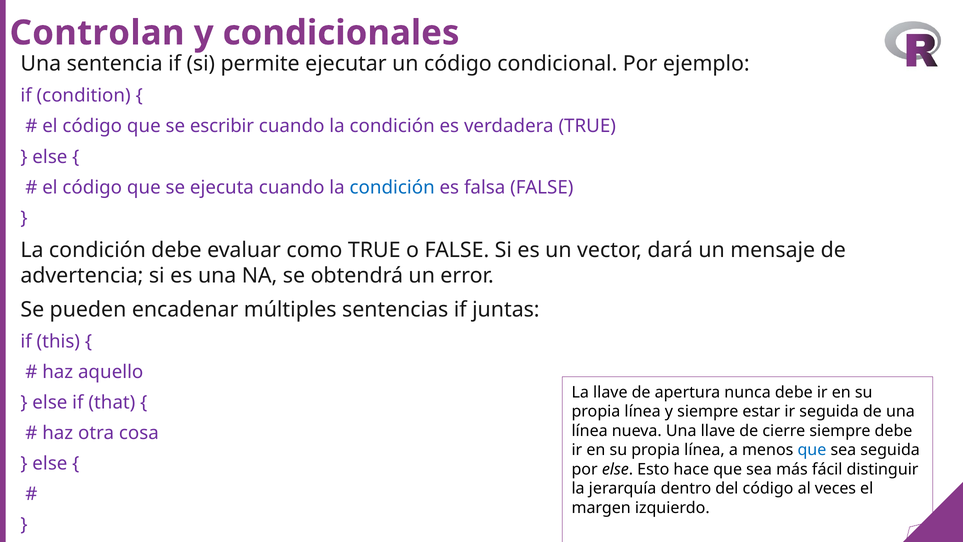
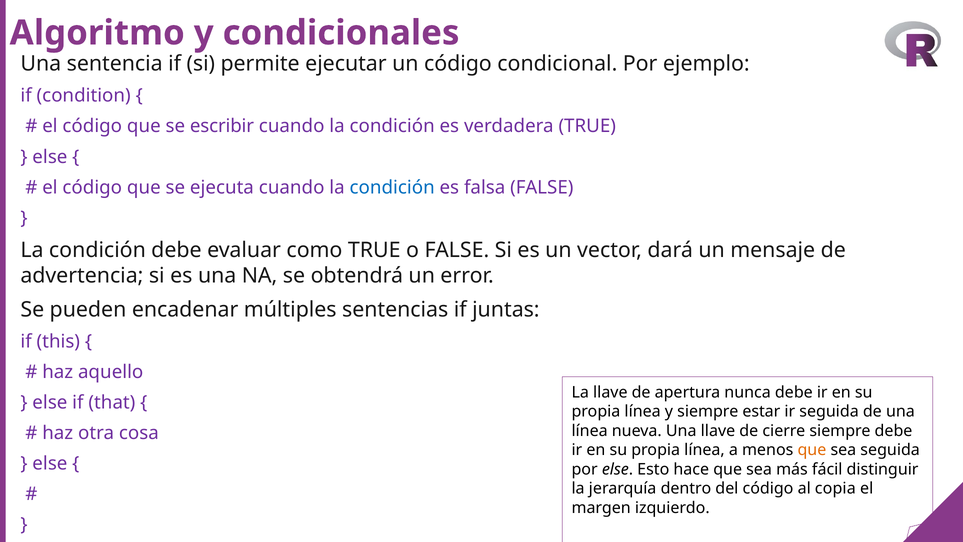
Controlan: Controlan -> Algoritmo (97, 33)
que colour: blue -> orange (812, 450)
veces: veces -> copia (835, 488)
